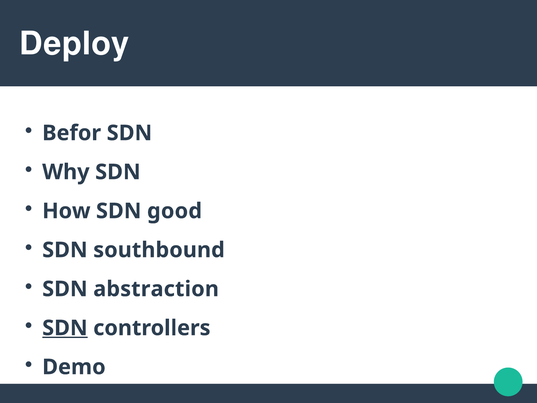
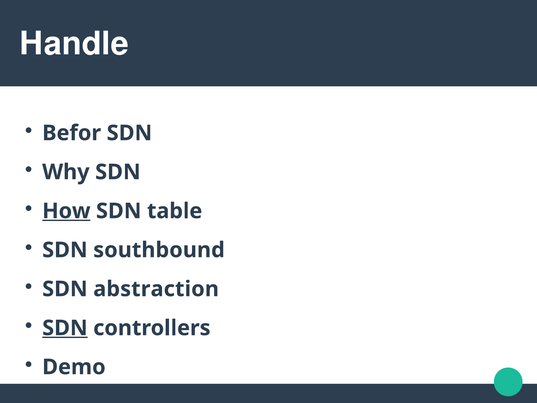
Deploy: Deploy -> Handle (74, 44)
How underline: none -> present (66, 211)
good: good -> table (175, 211)
